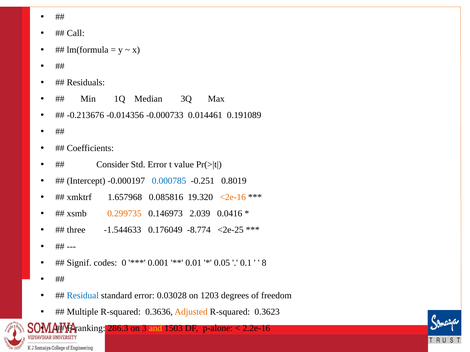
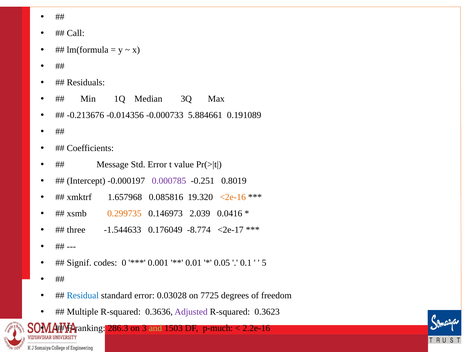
0.014461: 0.014461 -> 5.884661 (205, 115)
Consider: Consider -> Message (113, 165)
0.000785 colour: blue -> purple (169, 181)
<2e-25: <2e-25 -> <2e-17 (231, 230)
8: 8 -> 5 (264, 263)
1203: 1203 -> 7725 (210, 296)
Adjusted colour: orange -> purple (191, 312)
and colour: yellow -> light green (155, 329)
p-alone: p-alone -> p-much (218, 329)
